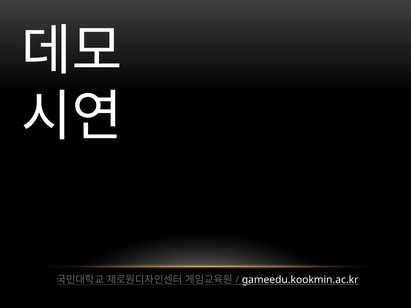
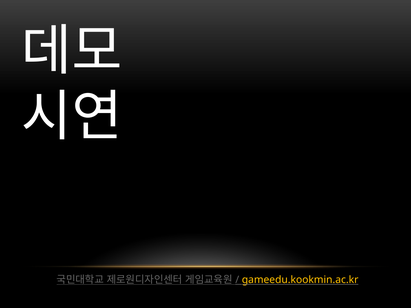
gameedu.kookmin.ac.kr colour: white -> yellow (300, 280)
